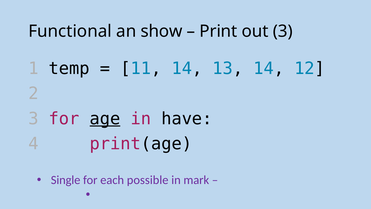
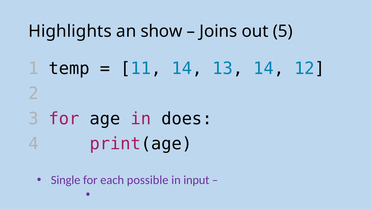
Functional: Functional -> Highlights (70, 31)
Print: Print -> Joins (218, 31)
out 3: 3 -> 5 (283, 31)
age underline: present -> none (105, 118)
have: have -> does (187, 118)
mark: mark -> input (196, 180)
